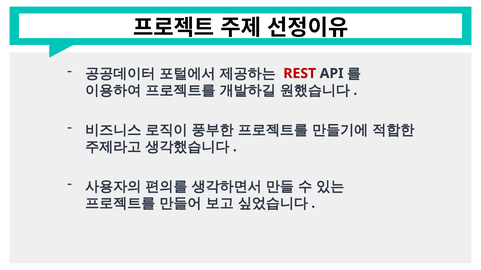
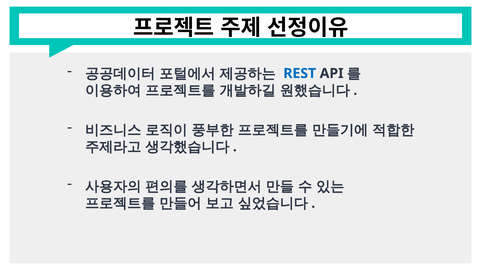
REST colour: red -> blue (300, 74)
